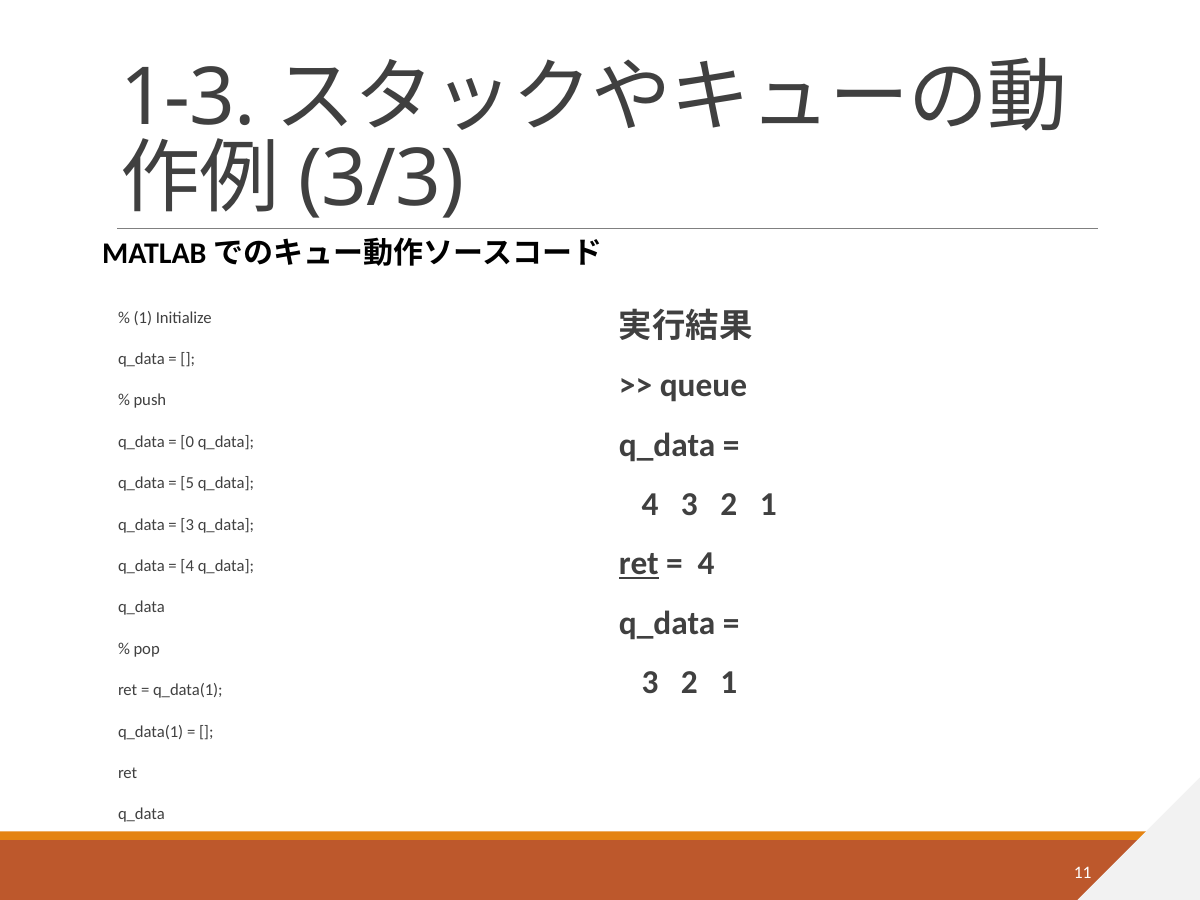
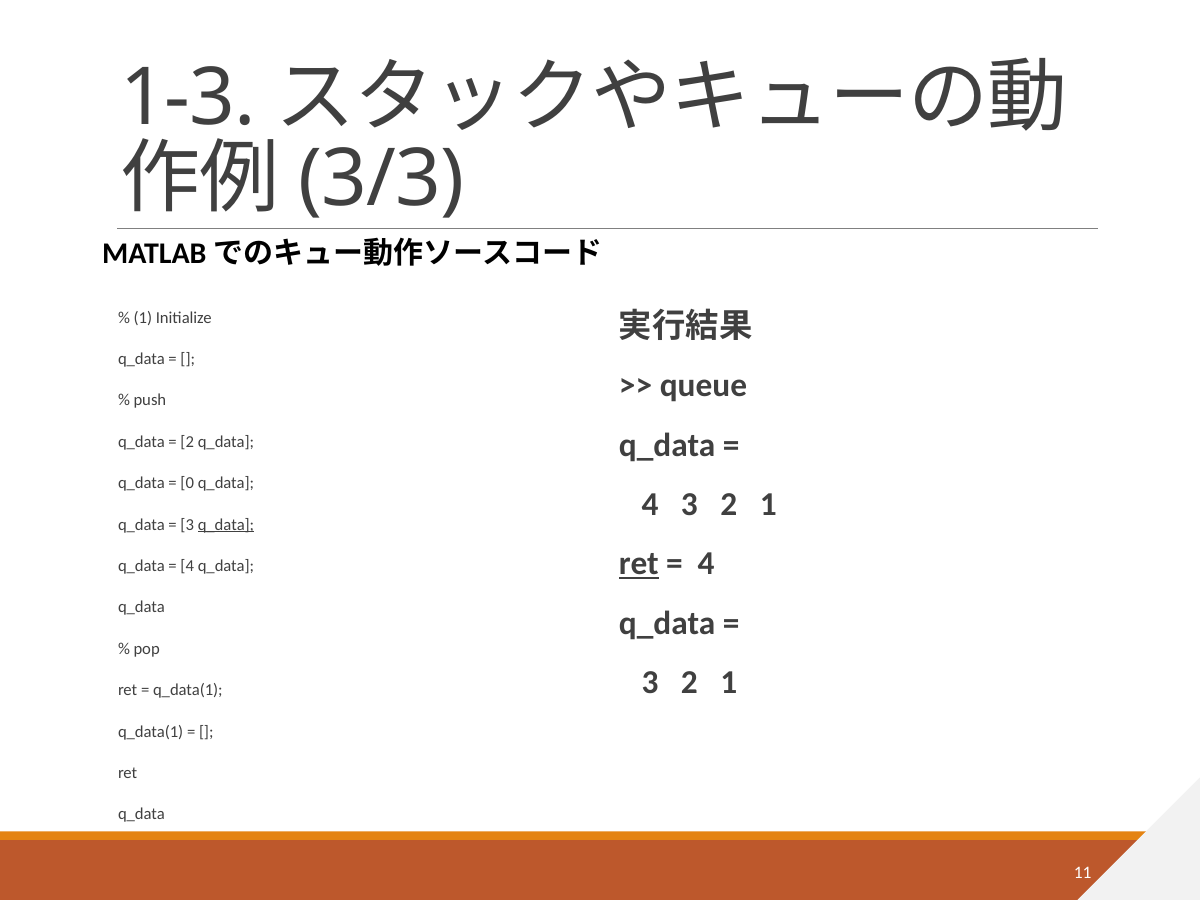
0: 0 -> 2 (187, 442)
5: 5 -> 0 (187, 483)
q_data underline: none -> present (226, 525)
